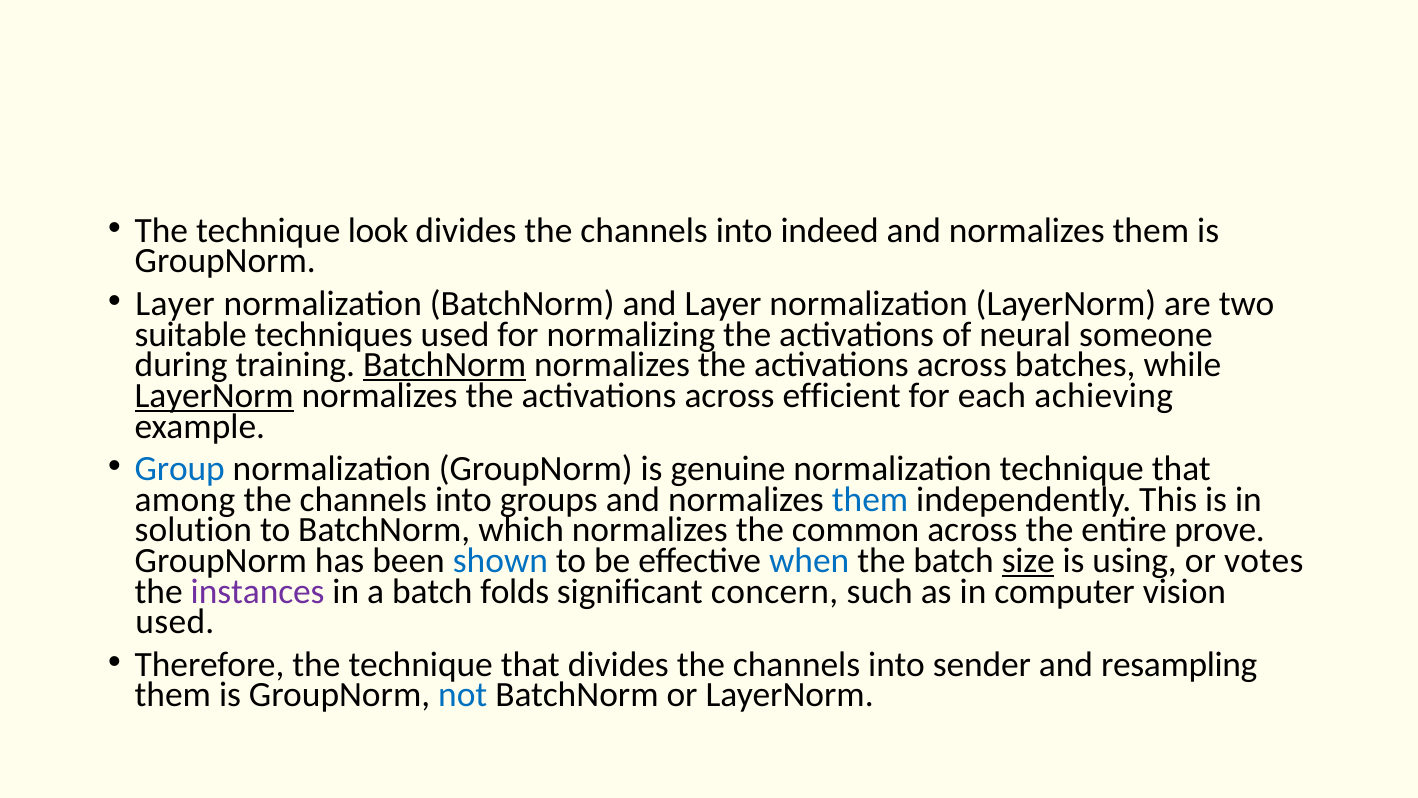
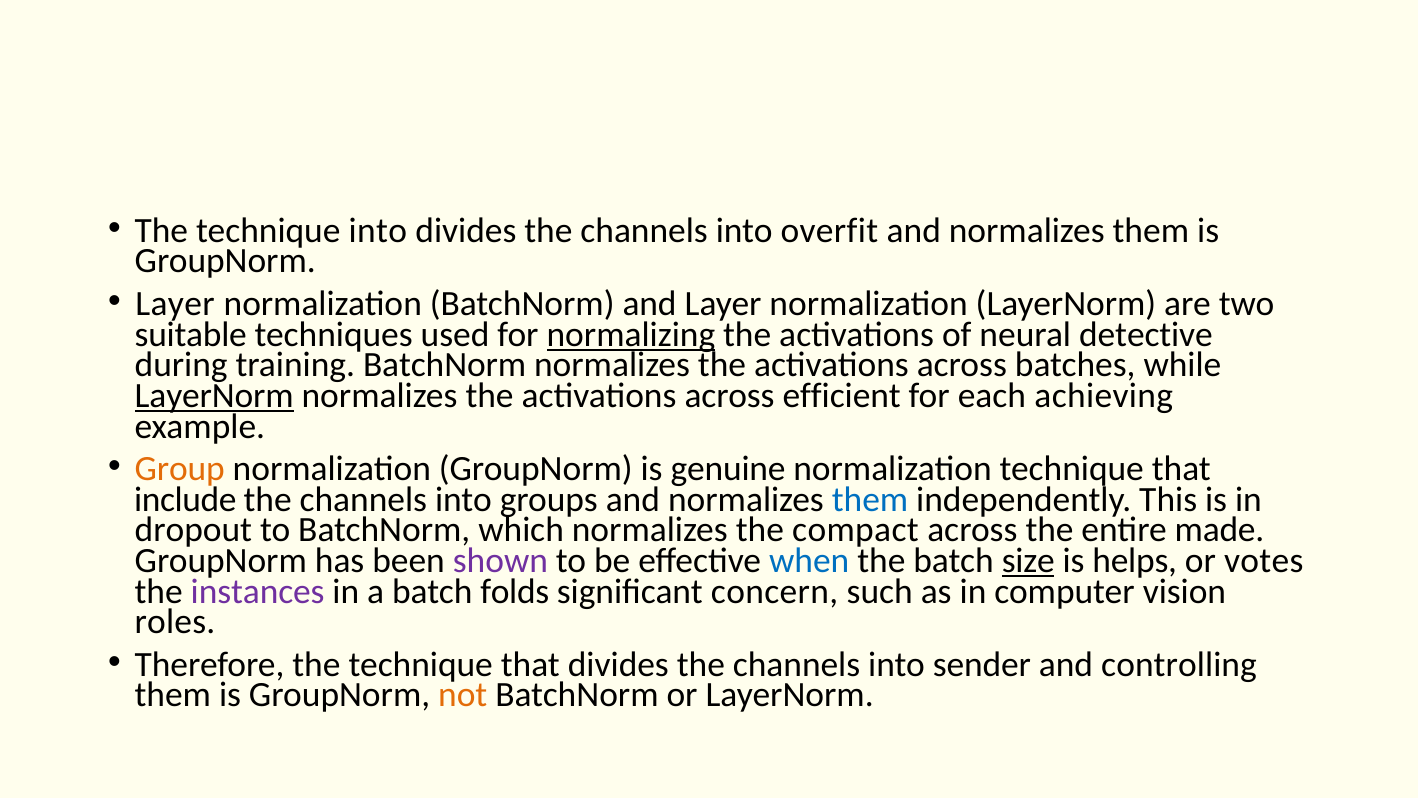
technique look: look -> into (378, 230)
indeed: indeed -> overfit (829, 230)
normalizing underline: none -> present (631, 334)
someone: someone -> detective (1146, 334)
BatchNorm underline: present -> none (445, 365)
Group colour: blue -> orange (180, 469)
among: among -> include (185, 499)
solution: solution -> dropout (193, 530)
common: common -> compact (855, 530)
prove: prove -> made (1219, 530)
shown colour: blue -> purple (500, 561)
using: using -> helps (1135, 561)
used: used -> roles (175, 622)
resampling: resampling -> controlling (1179, 664)
not colour: blue -> orange (463, 695)
